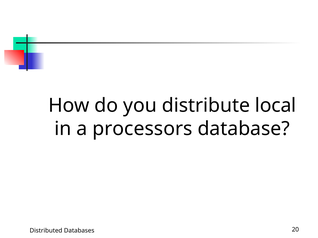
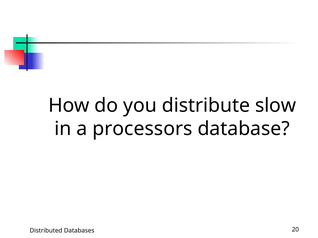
local: local -> slow (276, 106)
